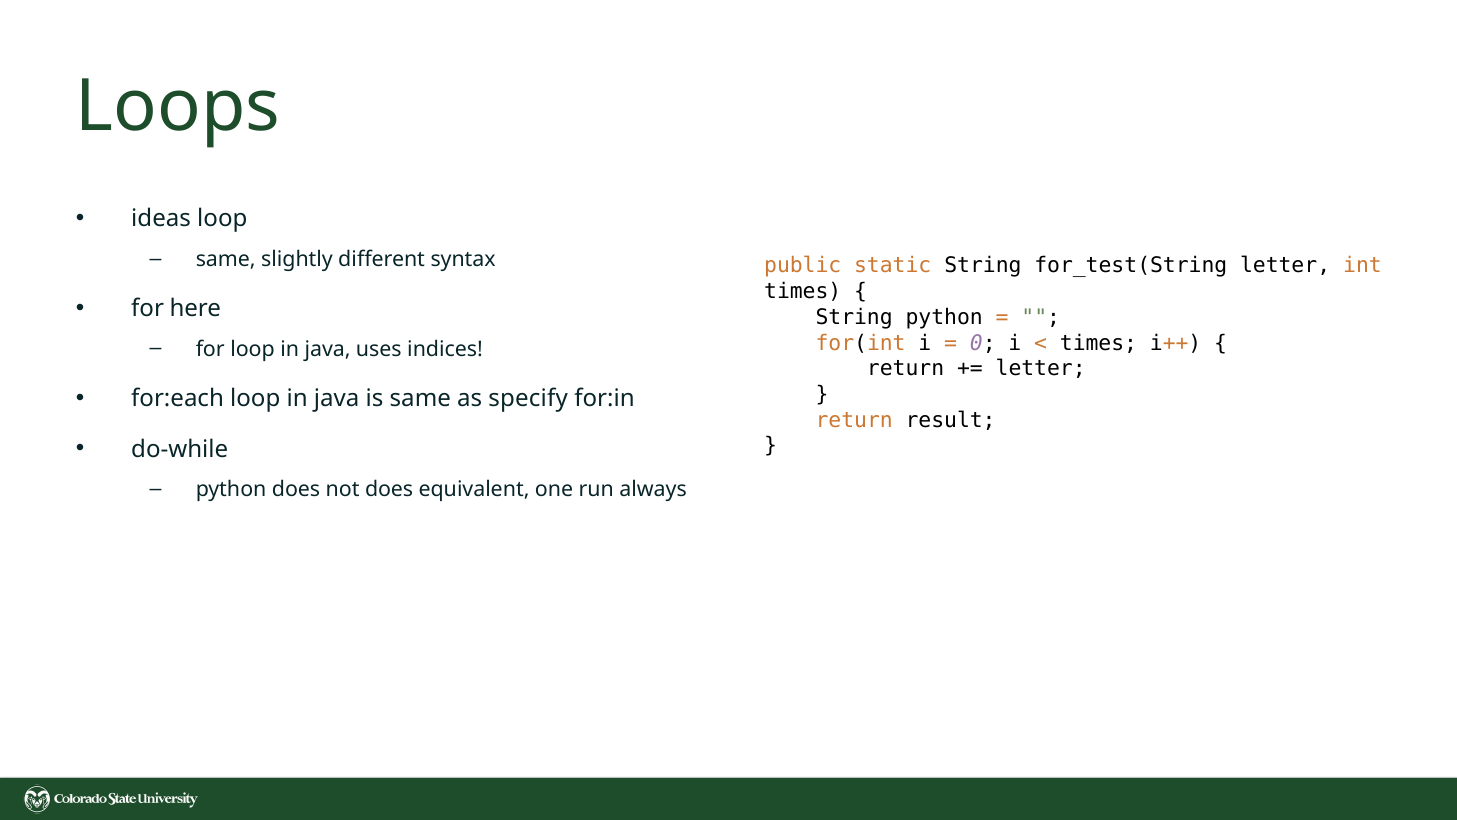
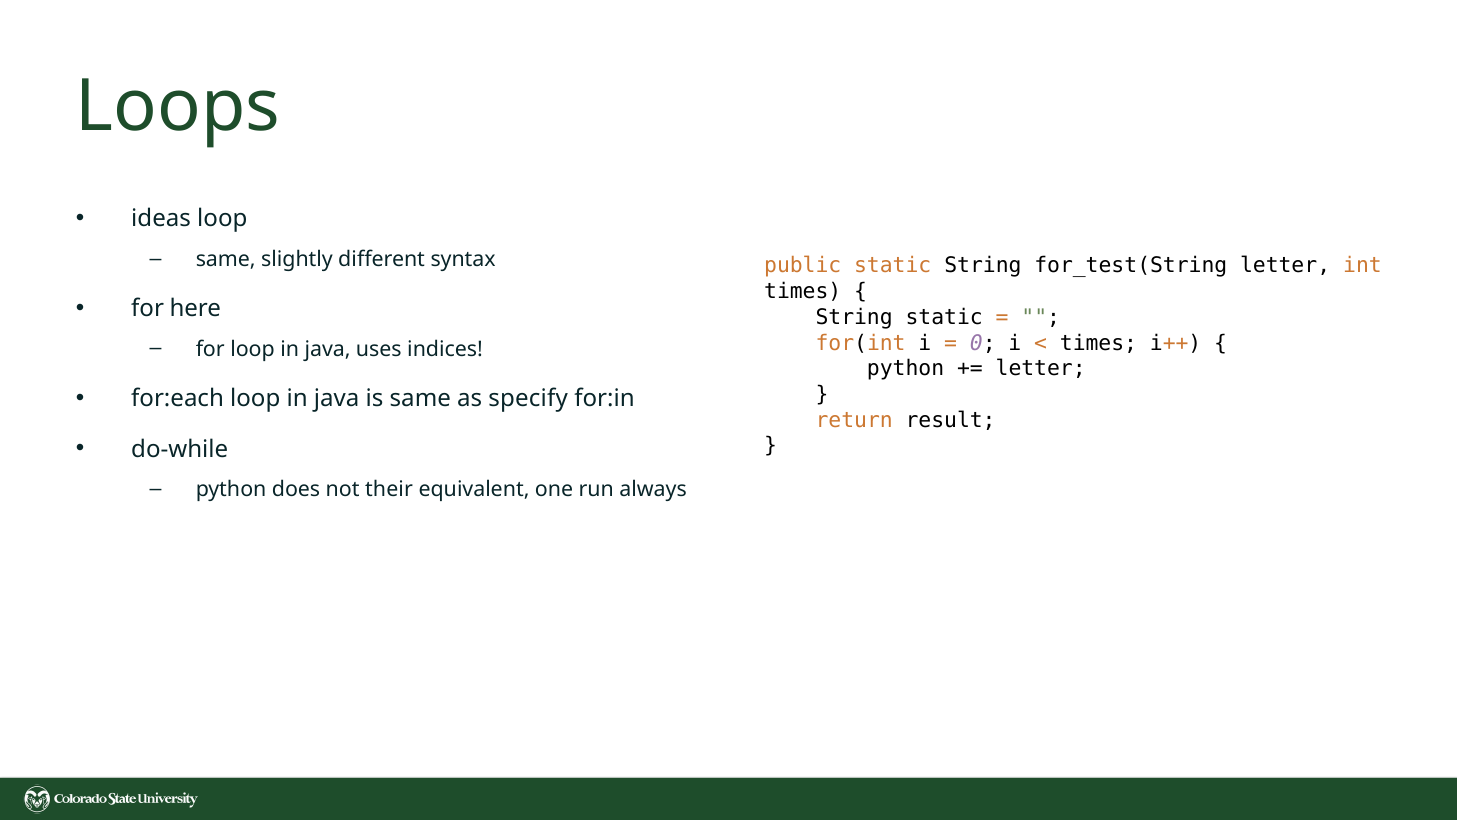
String python: python -> static (944, 317)
return: return -> python (906, 369)
not does: does -> their (389, 489)
